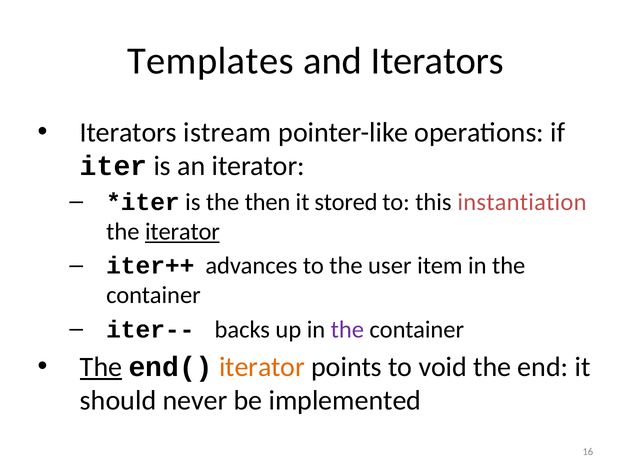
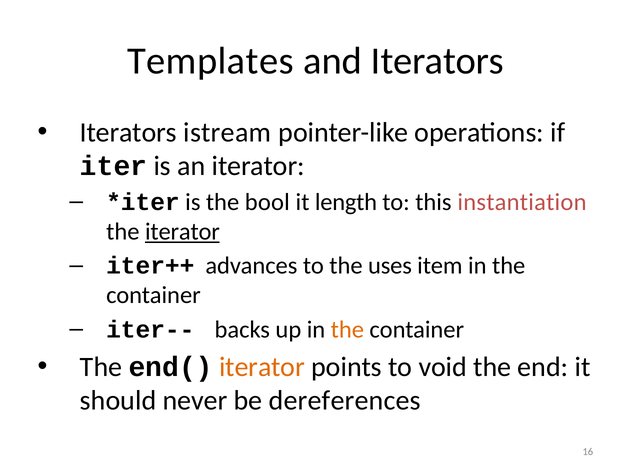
then: then -> bool (267, 202)
stored: stored -> length (346, 202)
user: user -> uses (390, 266)
the colour: purple -> orange (347, 330)
The underline: present -> none (101, 367)
implemented: implemented -> dereferences (345, 401)
